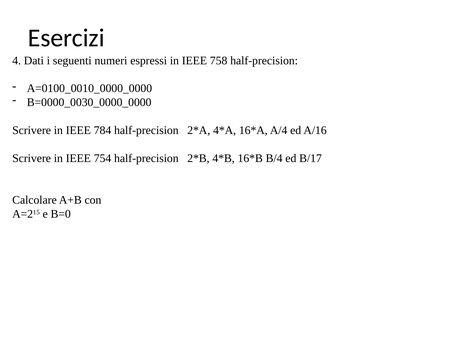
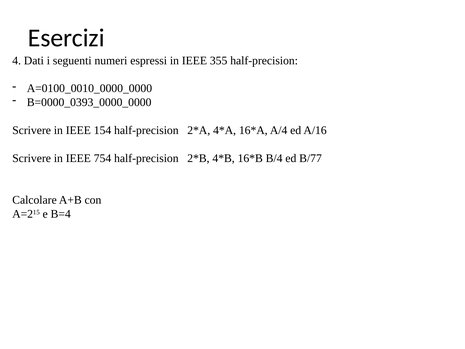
758: 758 -> 355 (219, 60)
B=0000_0030_0000_0000: B=0000_0030_0000_0000 -> B=0000_0393_0000_0000 (89, 102)
784: 784 -> 154 (103, 130)
B/17: B/17 -> B/77 (311, 158)
B=0: B=0 -> B=4 (61, 214)
